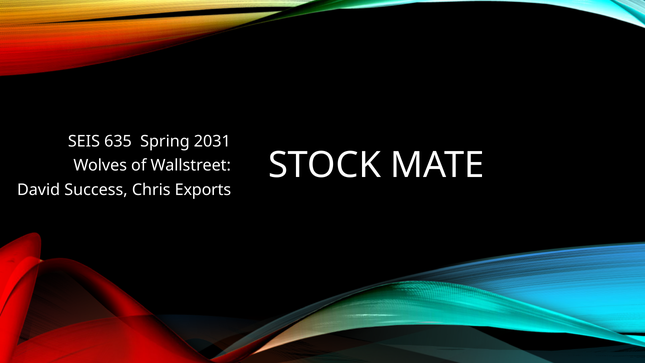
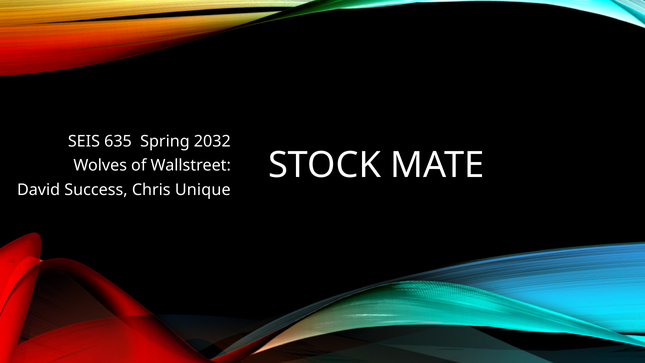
2031: 2031 -> 2032 (212, 141)
Exports: Exports -> Unique (203, 190)
